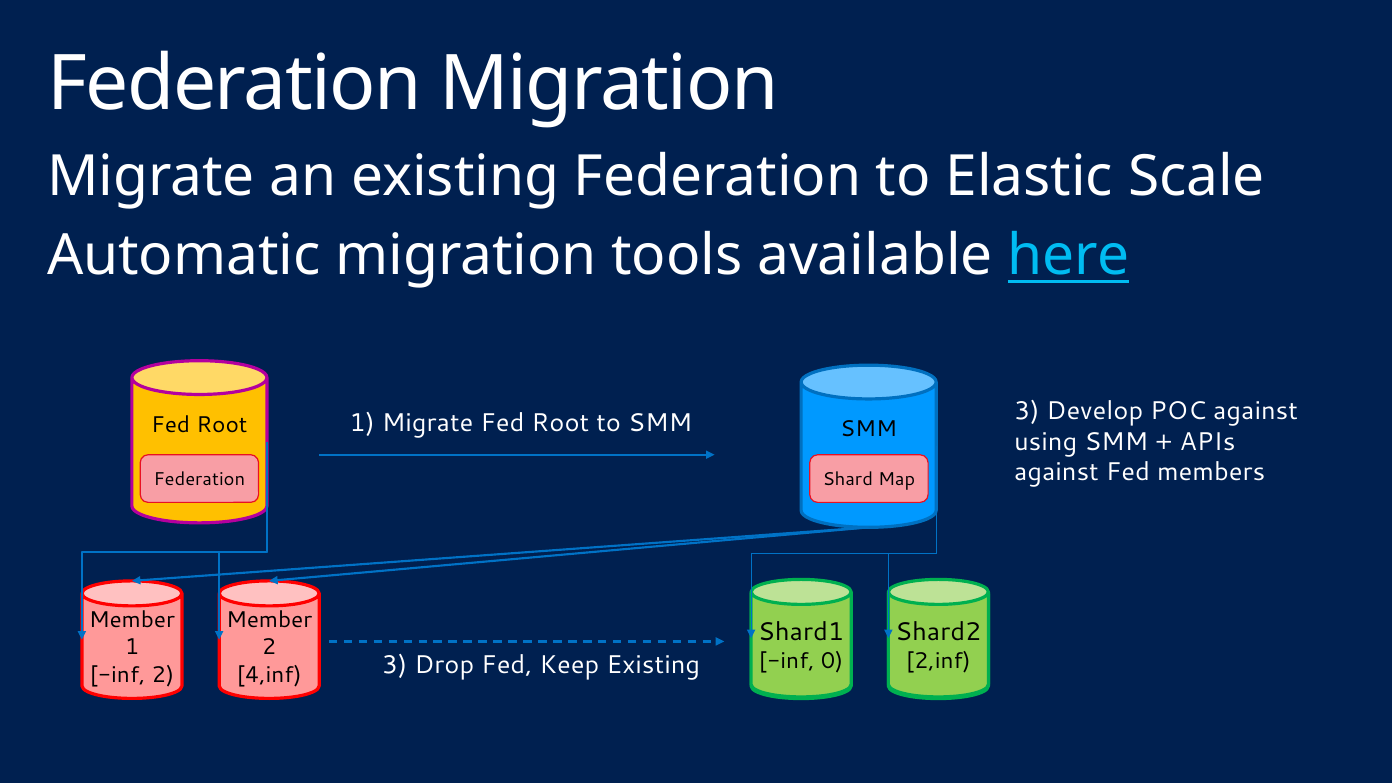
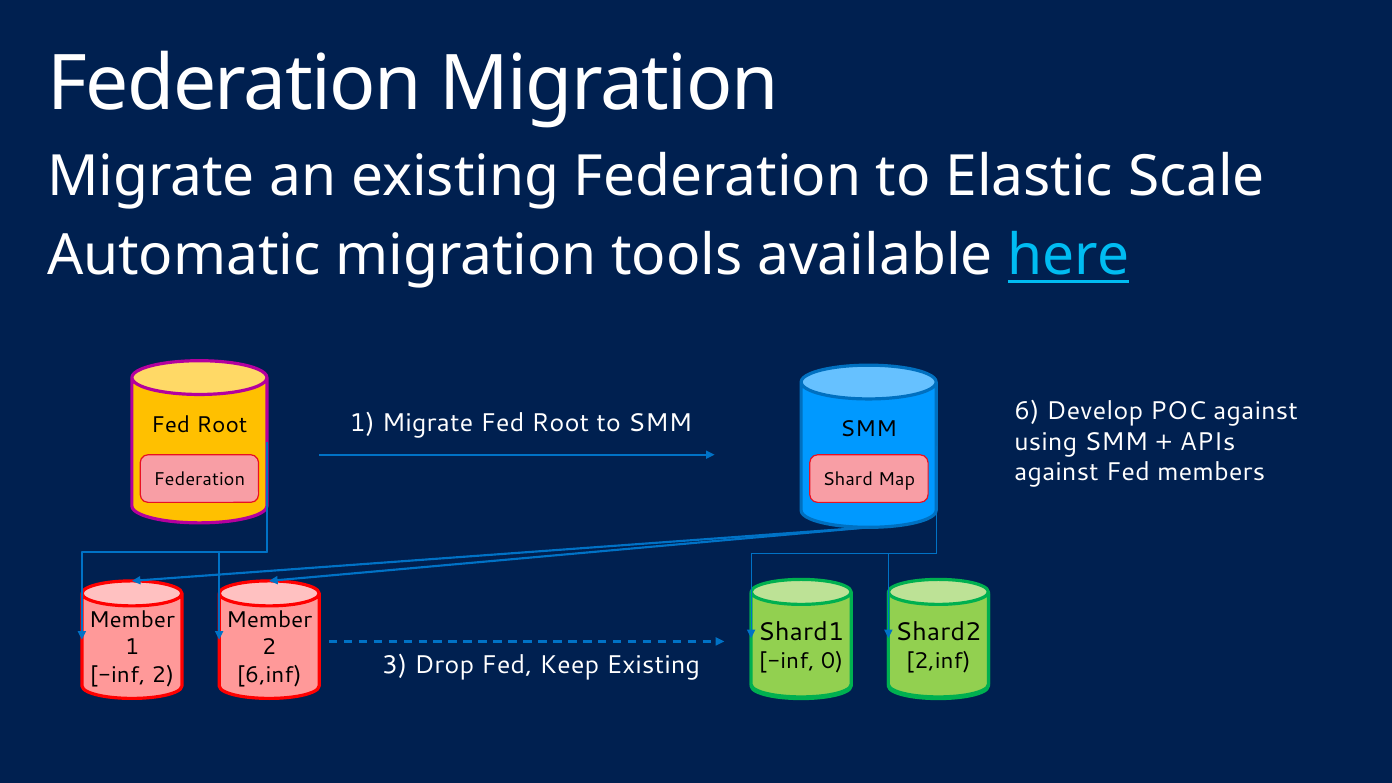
SMM 3: 3 -> 6 (1027, 411)
4,inf: 4,inf -> 6,inf (269, 675)
